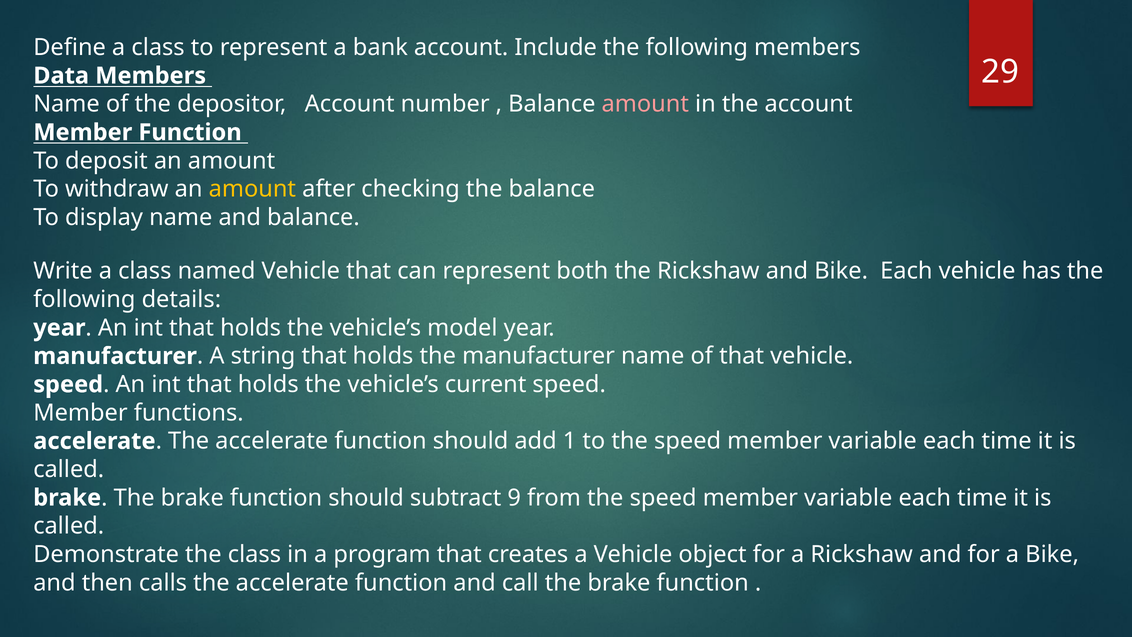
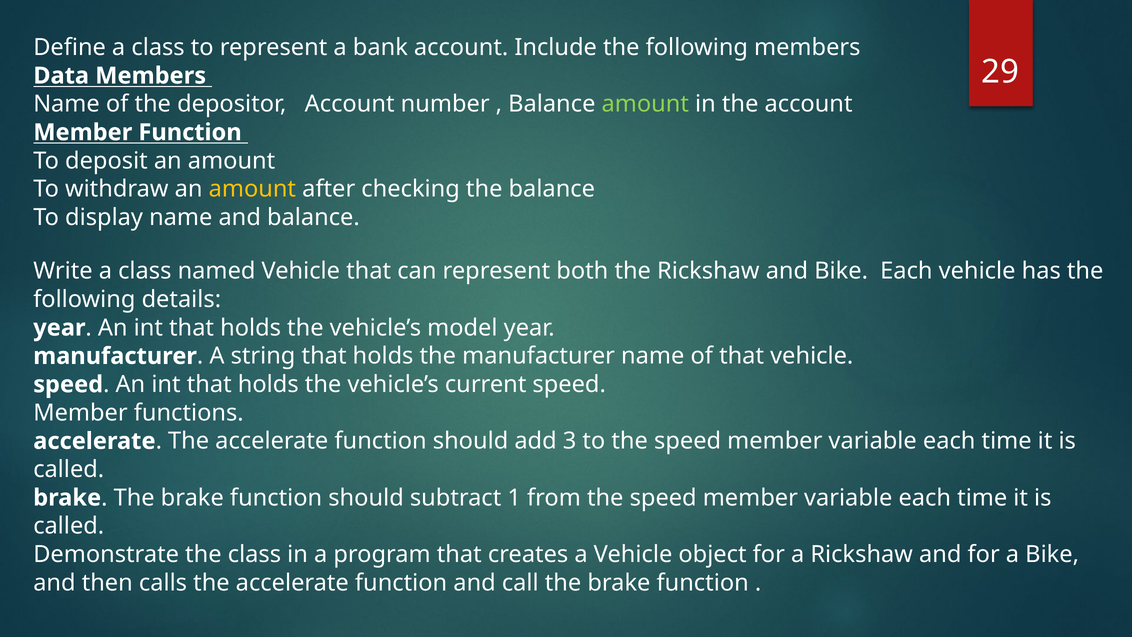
amount colour: pink -> light green (645, 104)
1: 1 -> 3 (570, 441)
9: 9 -> 1 (514, 498)
